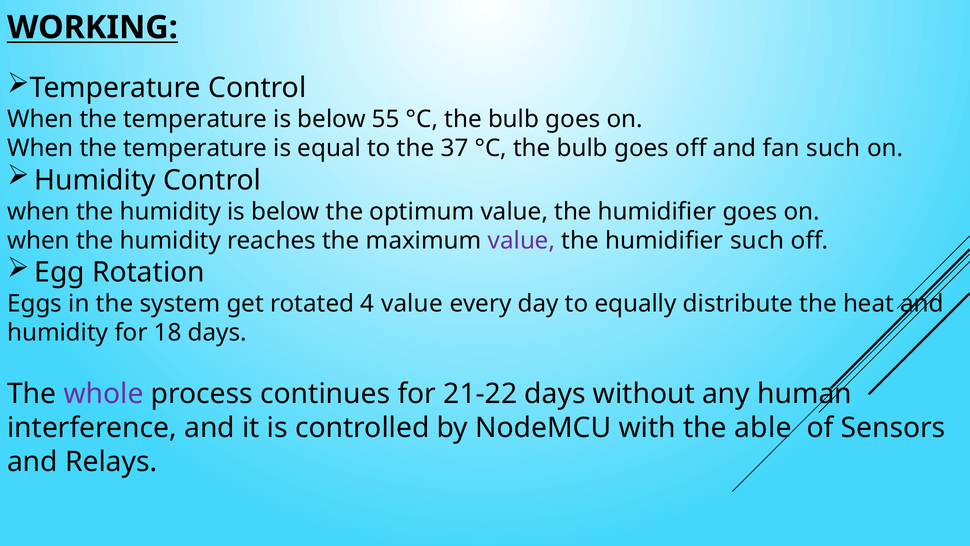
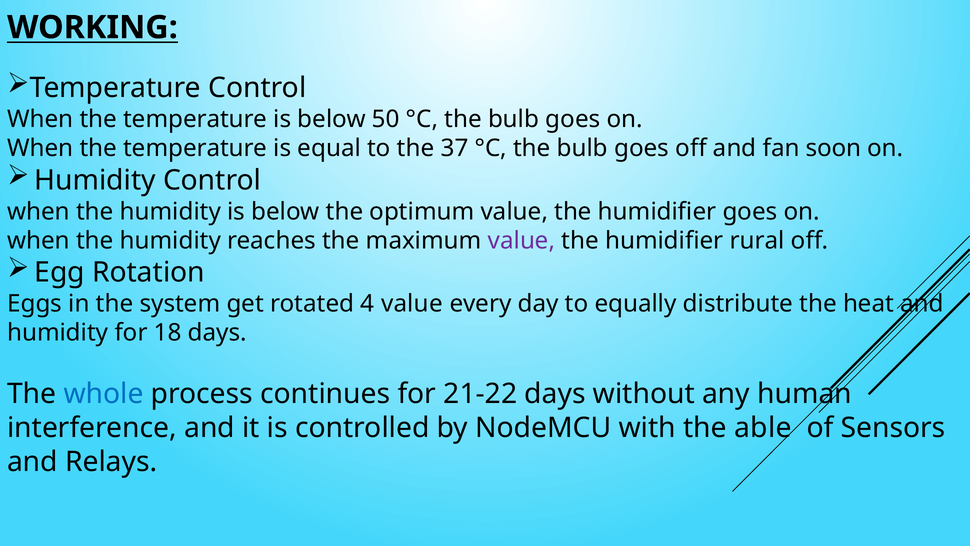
55: 55 -> 50 (386, 119)
fan such: such -> soon (834, 148)
humidifier such: such -> rural (757, 240)
whole colour: purple -> blue (104, 394)
